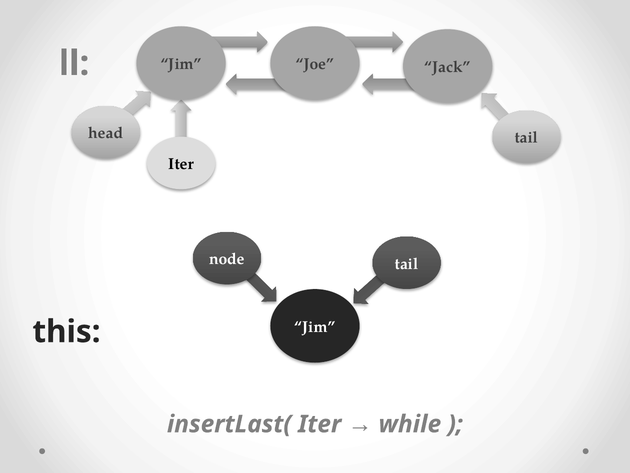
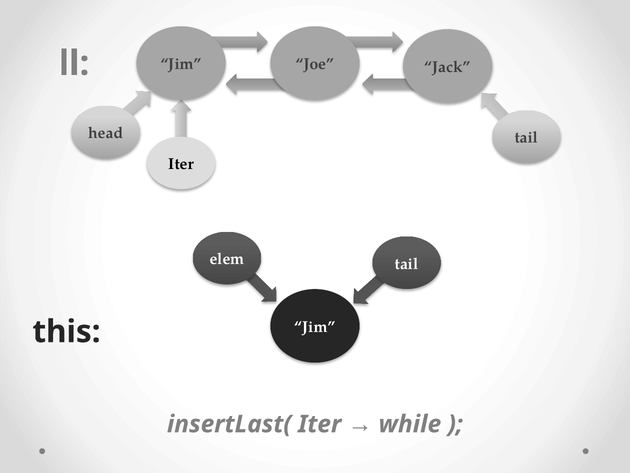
node: node -> elem (227, 259)
